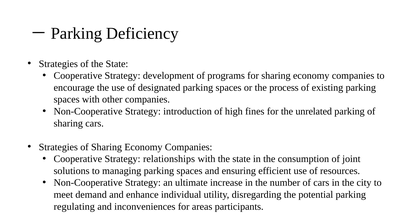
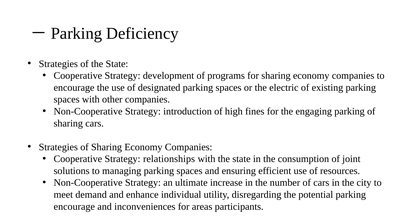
process: process -> electric (284, 88)
unrelated: unrelated -> engaging (314, 111)
regulating: regulating -> encourage (74, 207)
